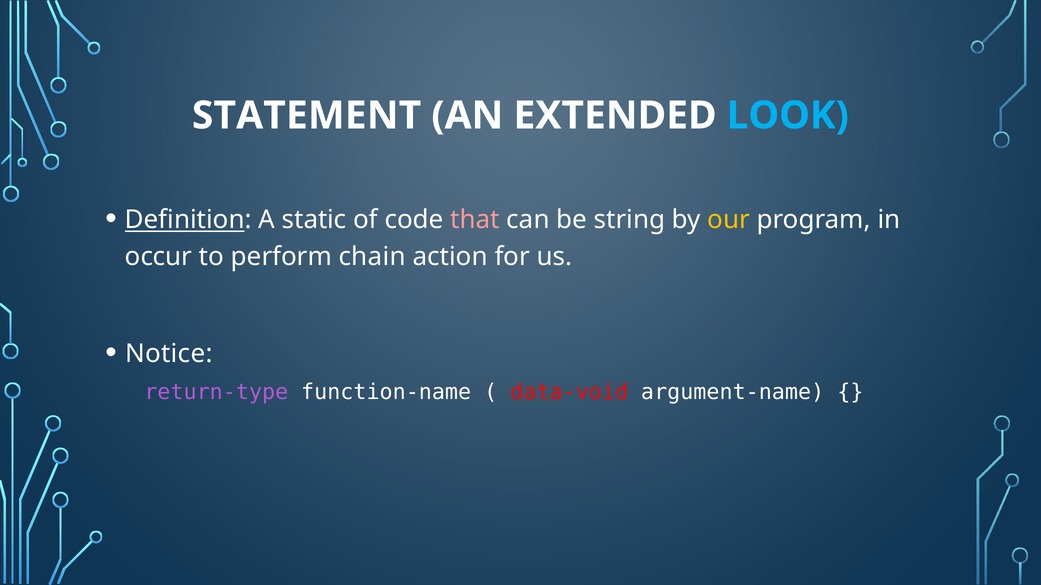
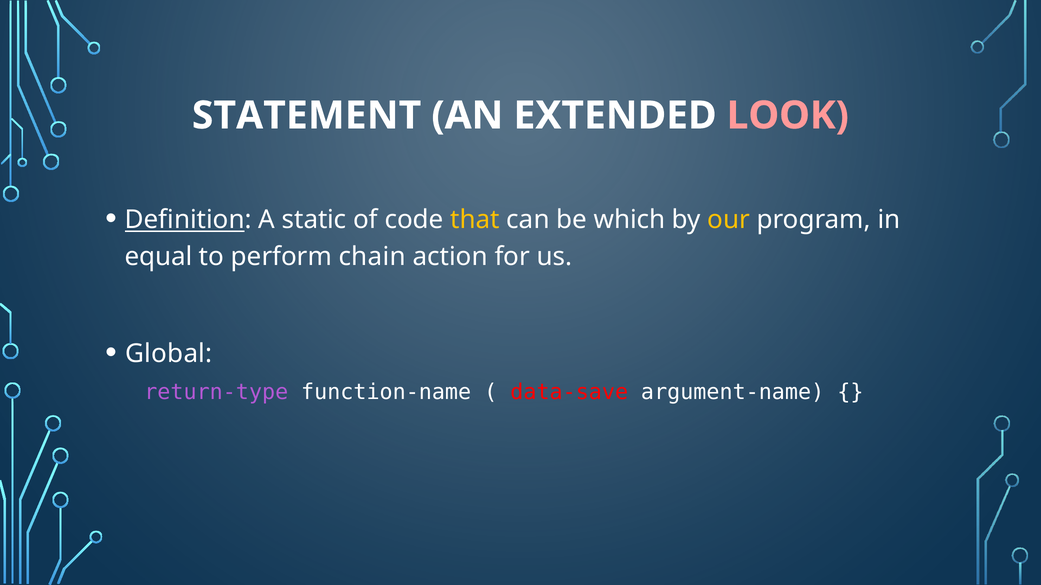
LOOK colour: light blue -> pink (788, 116)
that colour: pink -> yellow (475, 220)
string: string -> which (630, 220)
occur: occur -> equal (159, 257)
Notice: Notice -> Global (169, 354)
data-void: data-void -> data-save (569, 393)
